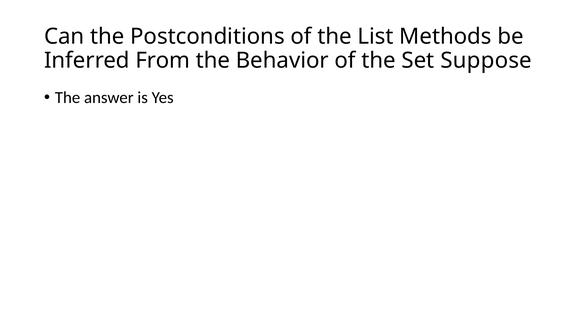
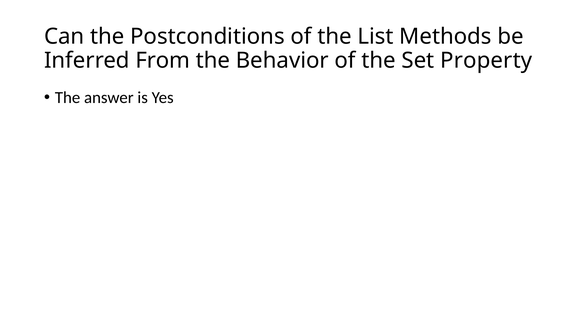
Suppose: Suppose -> Property (486, 61)
